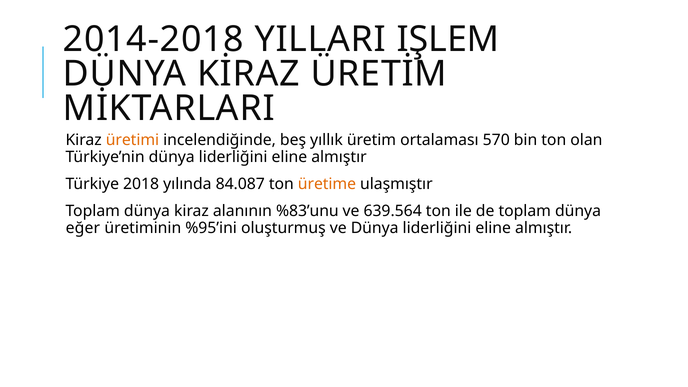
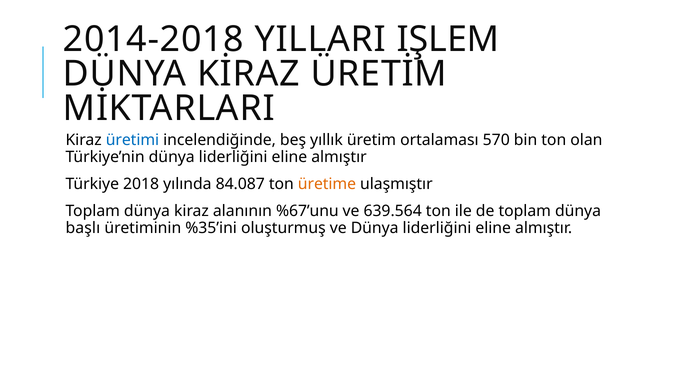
üretimi colour: orange -> blue (132, 140)
%83’unu: %83’unu -> %67’unu (307, 211)
eğer: eğer -> başlı (83, 228)
%95’ini: %95’ini -> %35’ini (211, 228)
